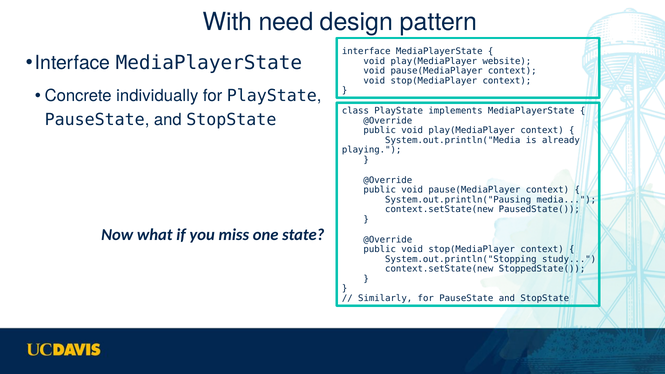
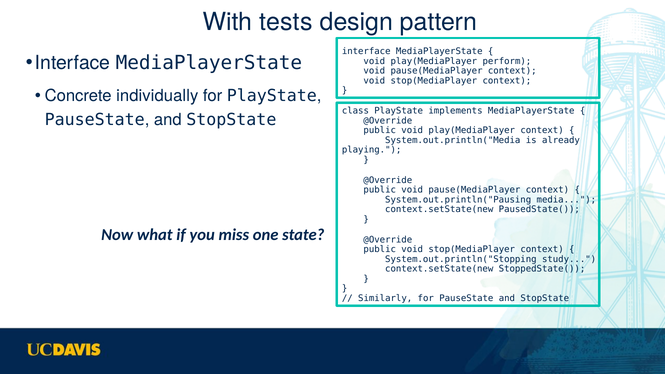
need: need -> tests (286, 22)
website: website -> perform (507, 61)
